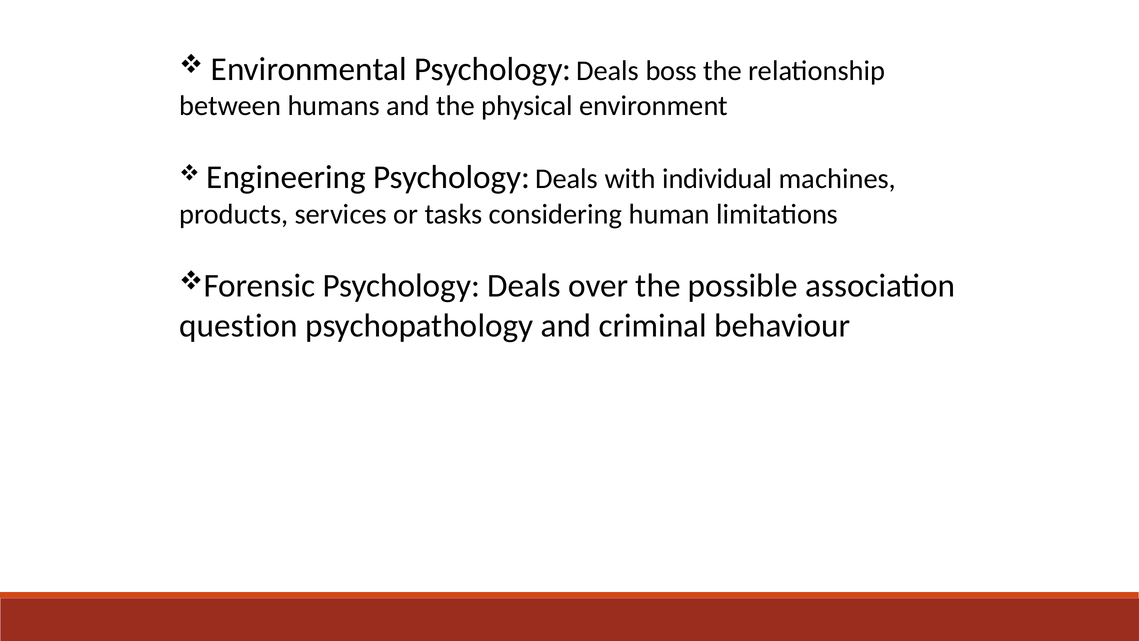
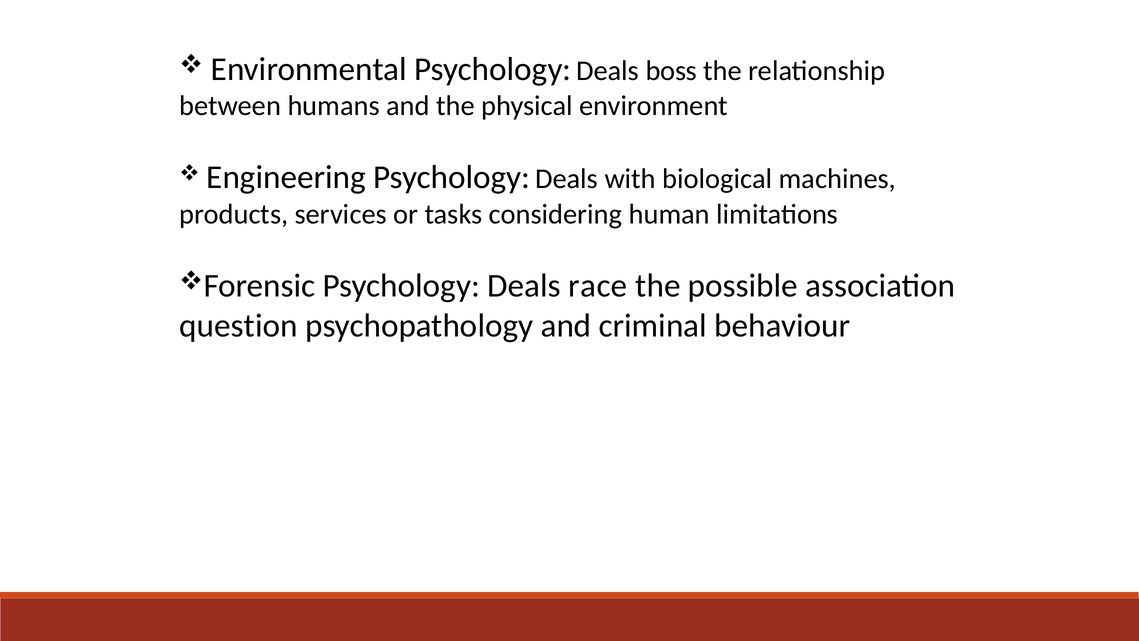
individual: individual -> biological (717, 179)
over: over -> race (598, 286)
